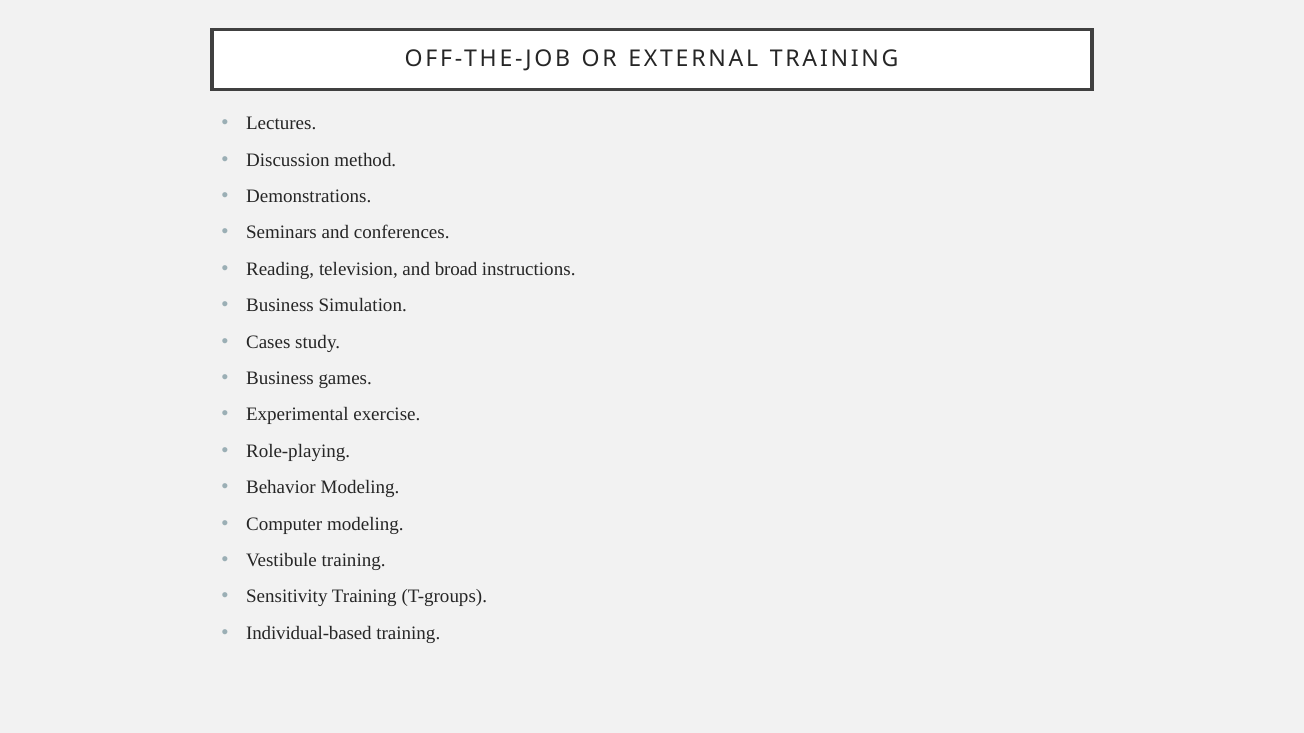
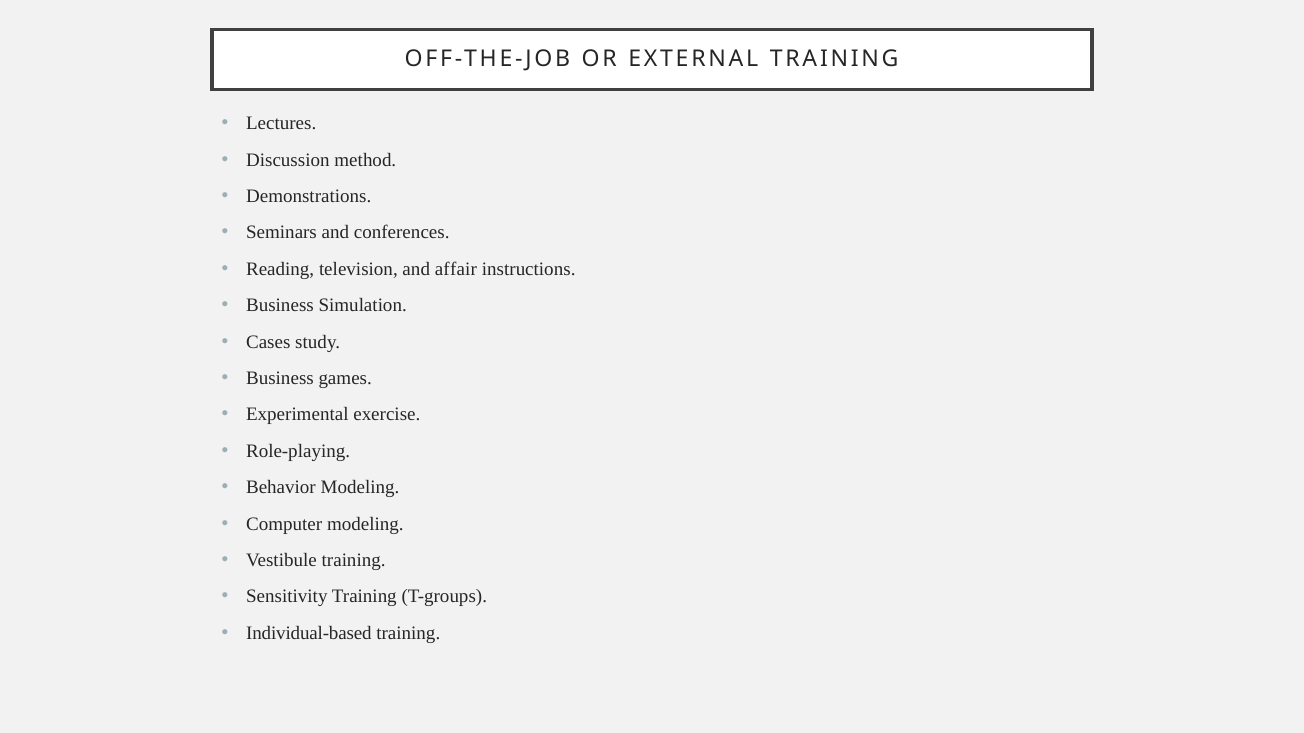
broad: broad -> affair (456, 269)
